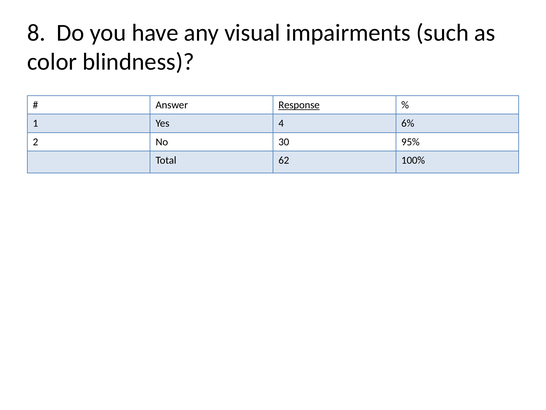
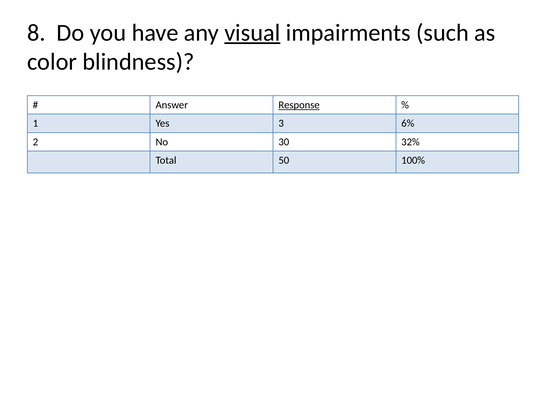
visual underline: none -> present (252, 33)
4: 4 -> 3 (281, 123)
95%: 95% -> 32% (410, 142)
62: 62 -> 50 (284, 160)
